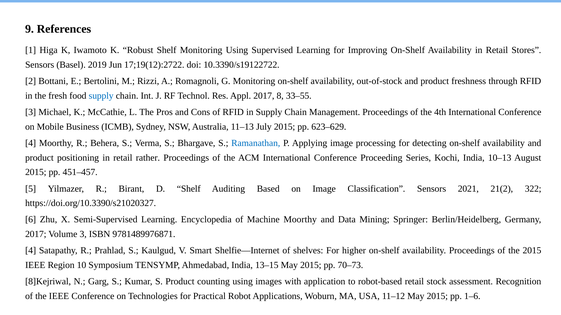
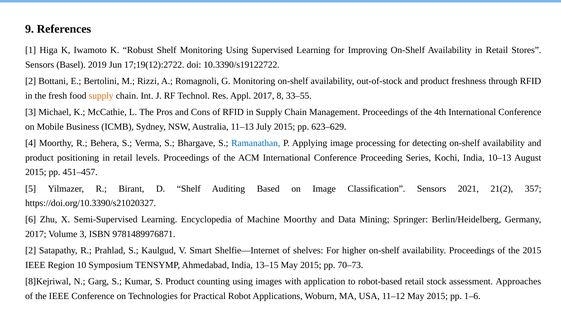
supply colour: blue -> orange (101, 96)
rather: rather -> levels (148, 158)
322: 322 -> 357 (533, 189)
4: 4 -> 2 (31, 251)
Recognition: Recognition -> Approaches (518, 282)
